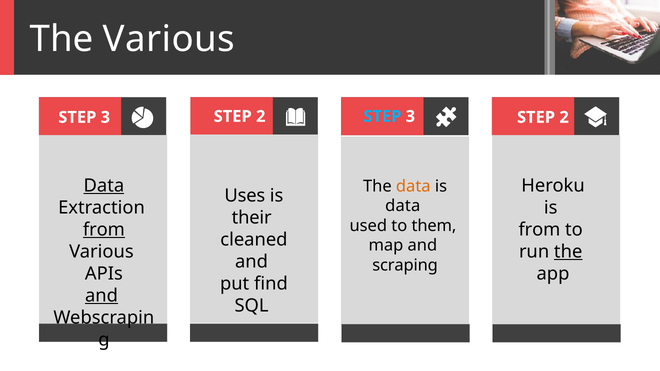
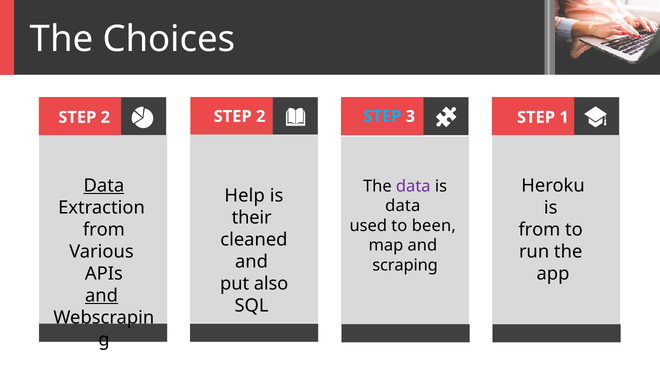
The Various: Various -> Choices (169, 39)
3: 3 -> 2 (105, 117)
2: 2 -> 1 (564, 117)
data colour: orange -> purple (413, 186)
Uses: Uses -> Help (245, 196)
them: them -> been (434, 226)
from underline: present -> none (104, 230)
the underline: present -> none (568, 252)
find: find -> also (271, 284)
